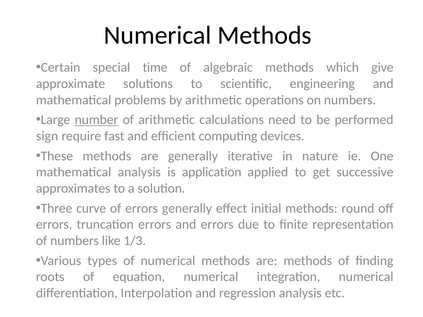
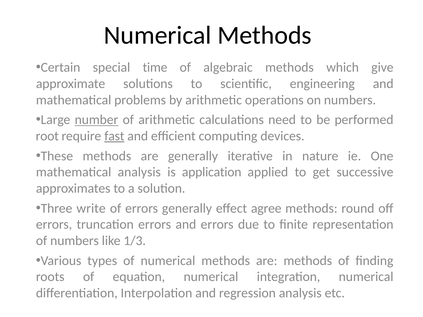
sign: sign -> root (47, 136)
fast underline: none -> present (114, 136)
curve: curve -> write (91, 208)
initial: initial -> agree (266, 208)
